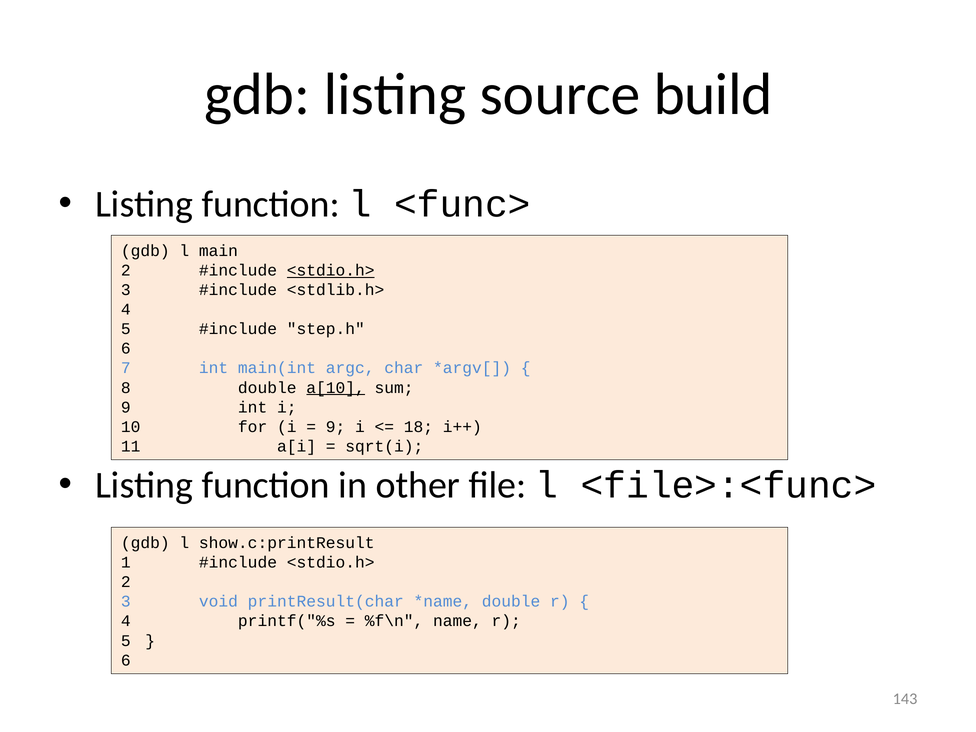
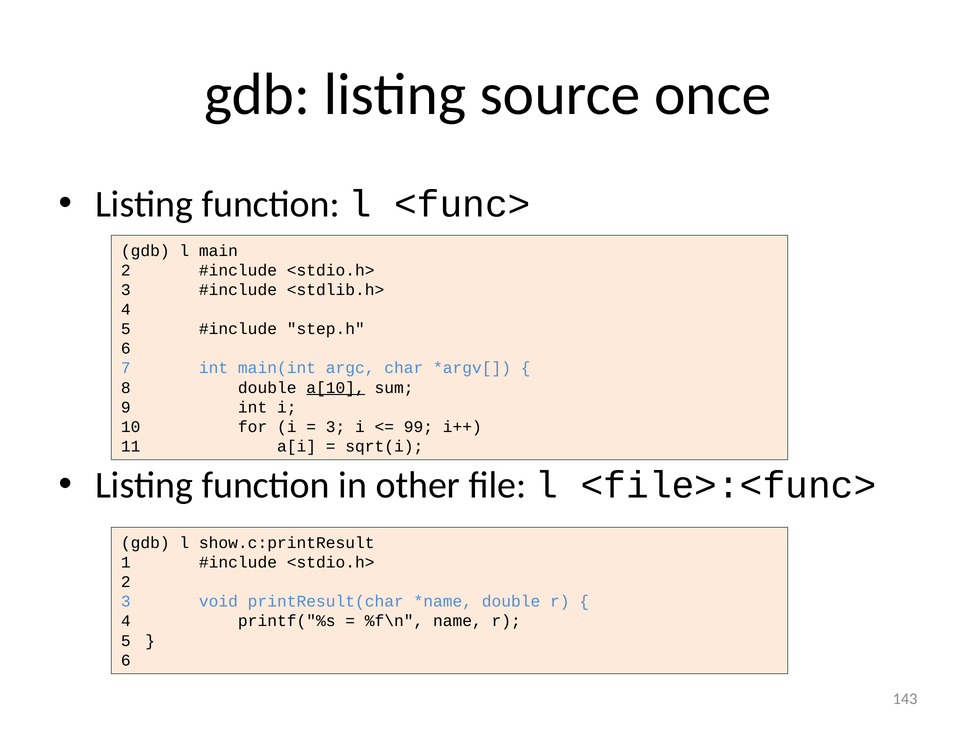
build: build -> once (713, 94)
<stdio.h> underline: present -> none (331, 271)
9: 9 -> 3 (336, 427)
18: 18 -> 99 (418, 427)
